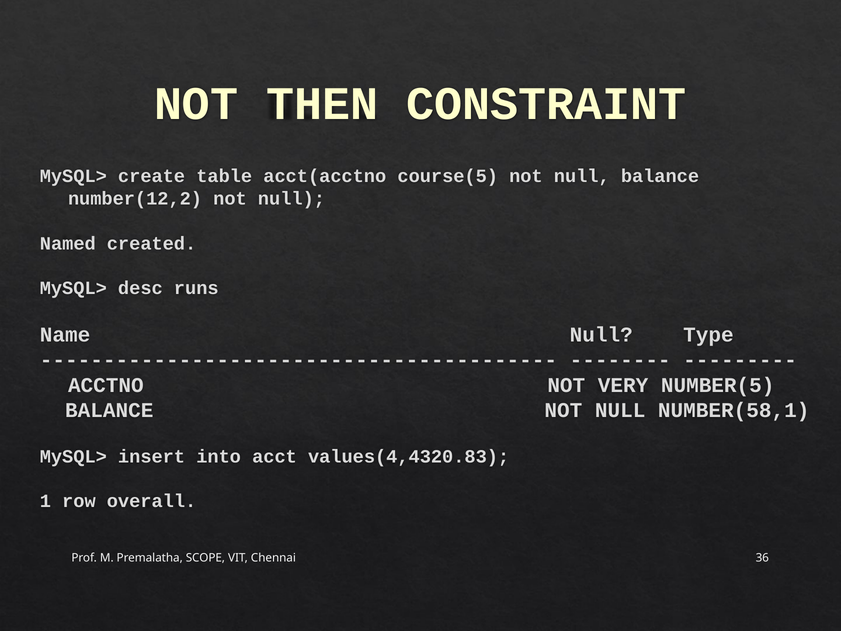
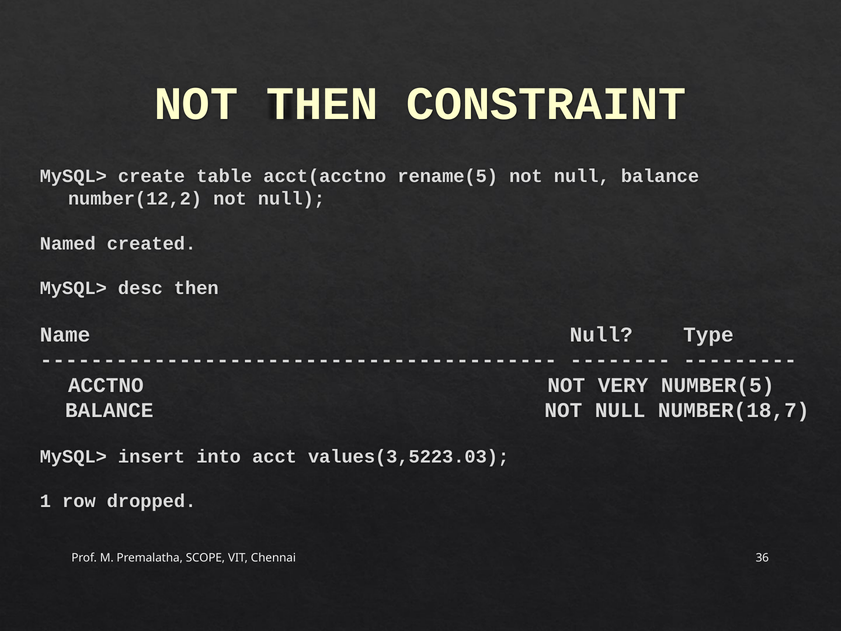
course(5: course(5 -> rename(5 (448, 176)
desc runs: runs -> then (196, 288)
NUMBER(58,1: NUMBER(58,1 -> NUMBER(18,7 (734, 410)
values(4,4320.83: values(4,4320.83 -> values(3,5223.03 (409, 456)
overall: overall -> dropped (152, 501)
